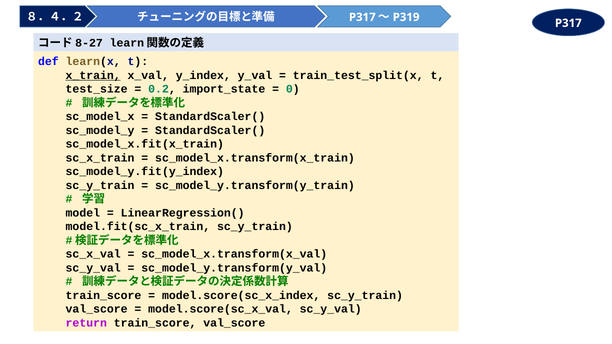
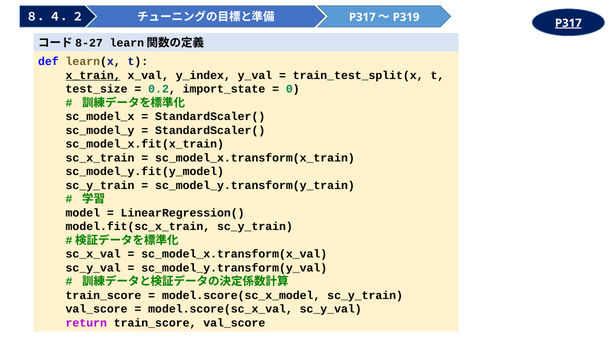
P317 underline: none -> present (568, 23)
sc_model_y.fit(y_index: sc_model_y.fit(y_index -> sc_model_y.fit(y_model (145, 172)
model.score(sc_x_index: model.score(sc_x_index -> model.score(sc_x_model (241, 296)
